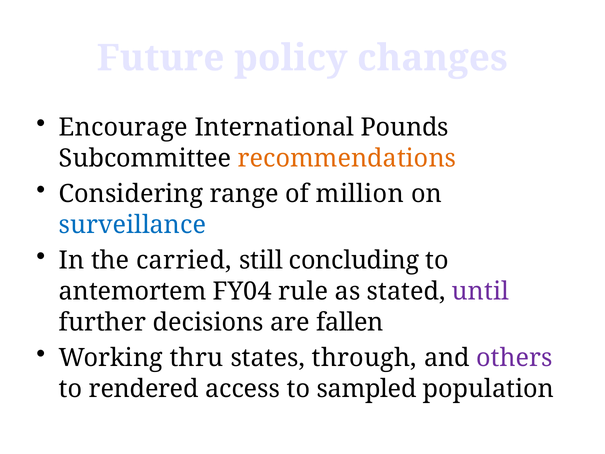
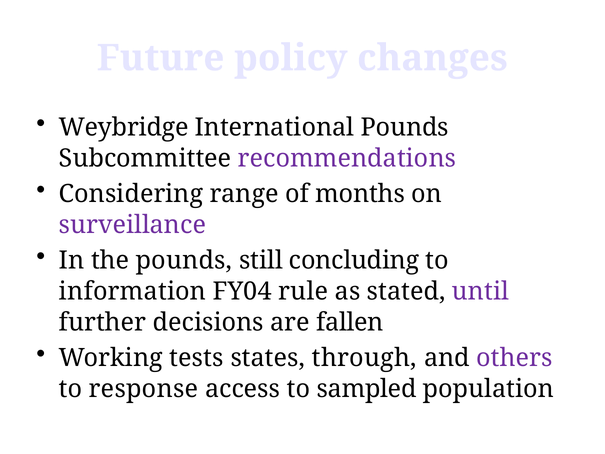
Encourage: Encourage -> Weybridge (124, 127)
recommendations colour: orange -> purple (347, 158)
million: million -> months (360, 194)
surveillance colour: blue -> purple (133, 225)
the carried: carried -> pounds (184, 261)
antemortem: antemortem -> information (133, 291)
thru: thru -> tests (197, 358)
rendered: rendered -> response (144, 389)
